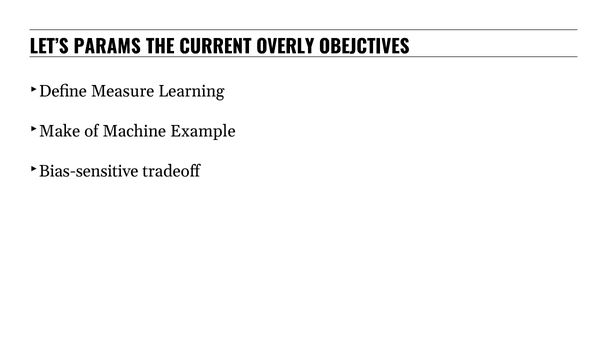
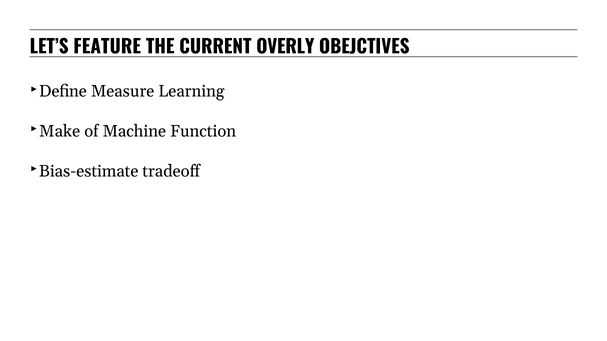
PARAMS: PARAMS -> FEATURE (107, 47)
Example: Example -> Function (203, 131)
Bias-sensitive: Bias-sensitive -> Bias-estimate (89, 171)
